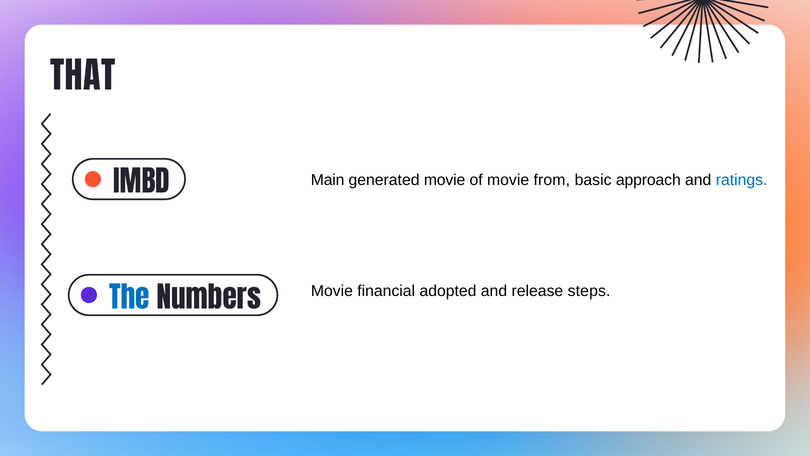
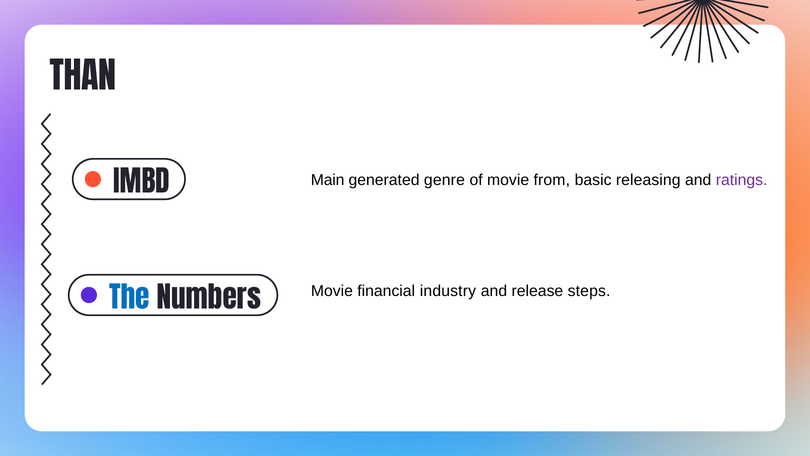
THAT: THAT -> THAN (83, 78)
generated movie: movie -> genre (444, 180)
approach: approach -> releasing (648, 180)
ratings colour: blue -> purple (742, 180)
adopted: adopted -> industry (448, 291)
